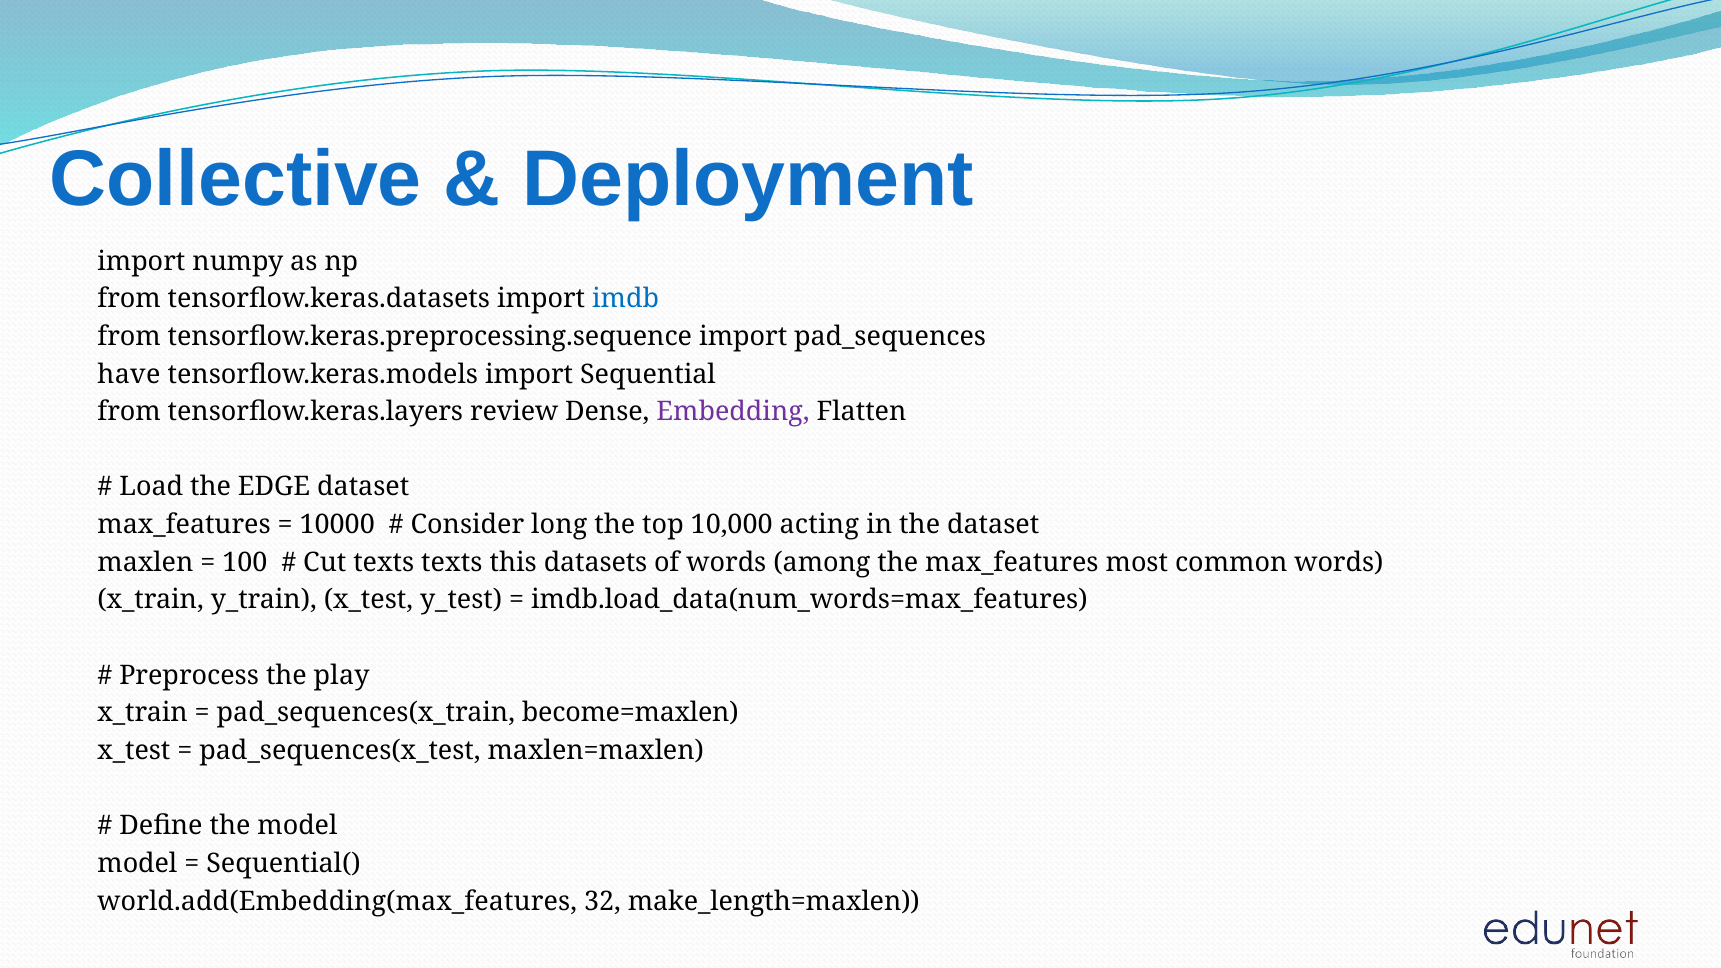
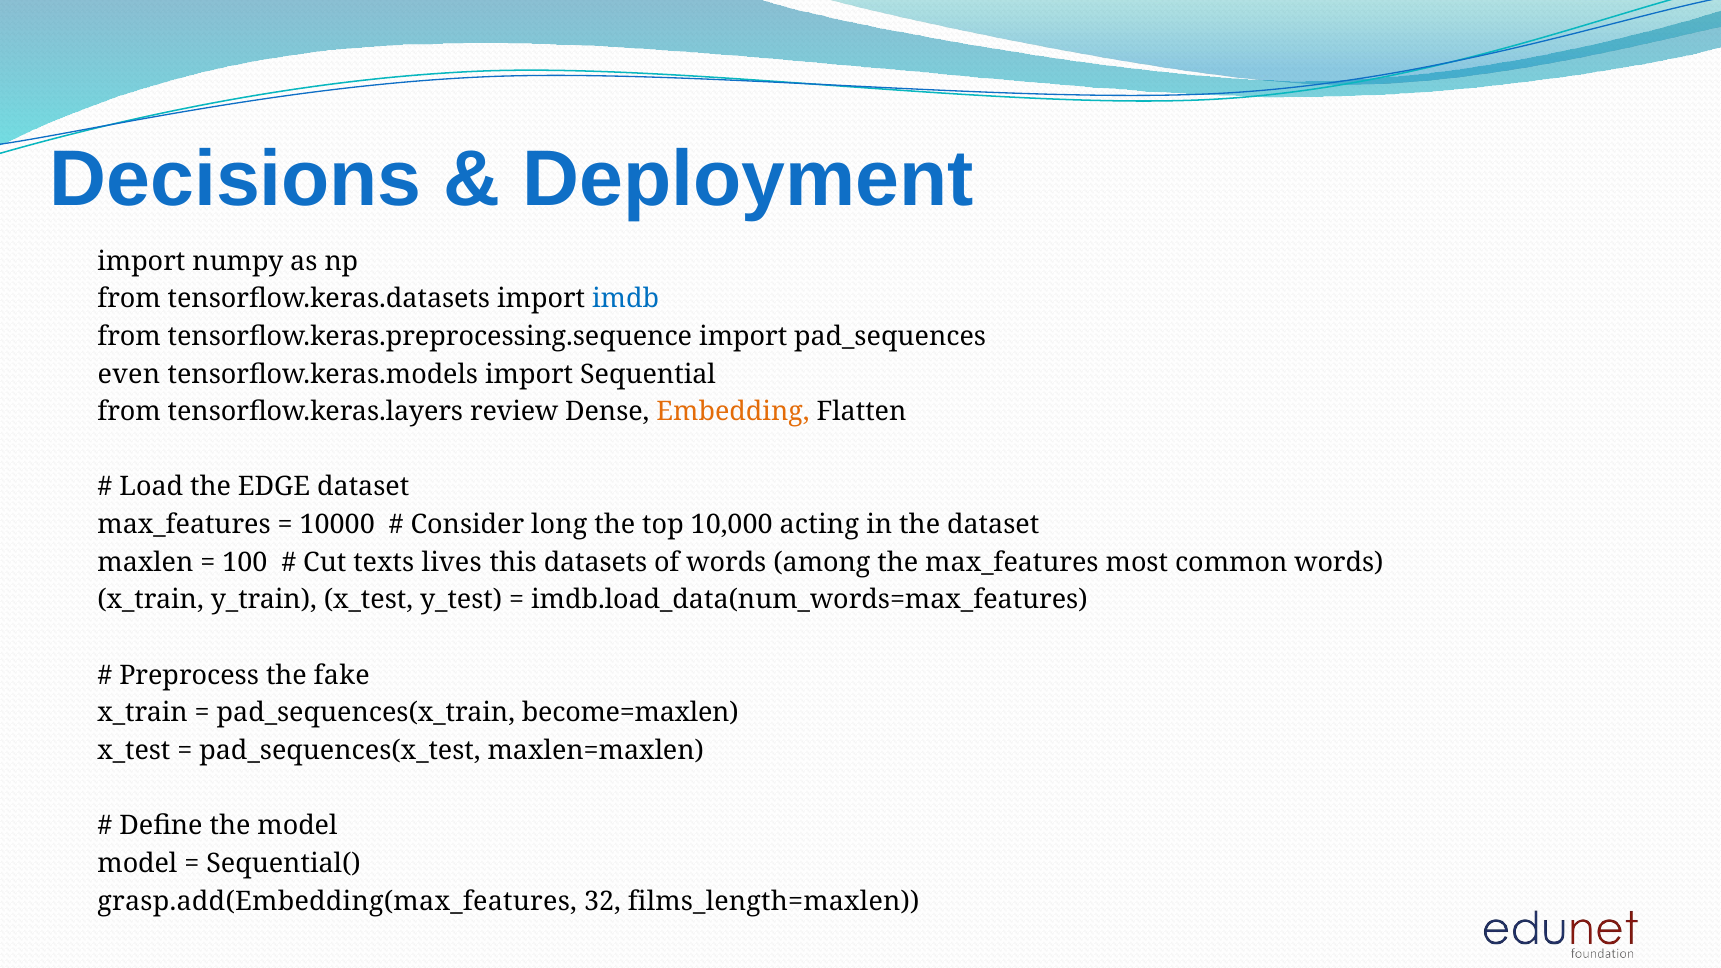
Collective: Collective -> Decisions (236, 180)
have: have -> even (129, 374)
Embedding colour: purple -> orange (733, 412)
texts texts: texts -> lives (452, 562)
play: play -> fake (342, 675)
world.add(Embedding(max_features: world.add(Embedding(max_features -> grasp.add(Embedding(max_features (337, 901)
make_length=maxlen: make_length=maxlen -> films_length=maxlen (774, 901)
